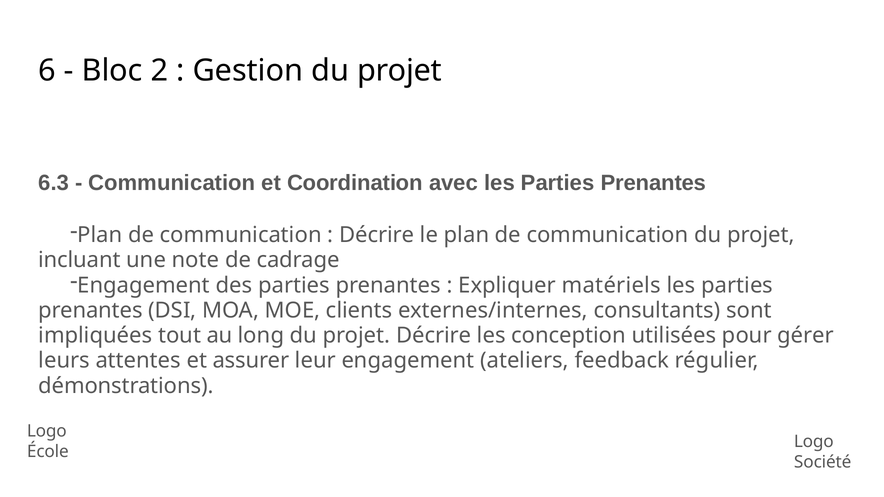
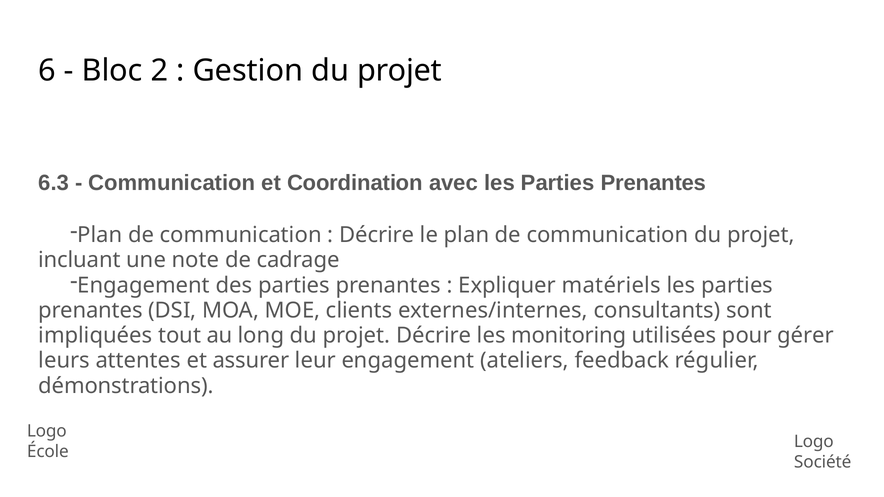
conception: conception -> monitoring (569, 336)
